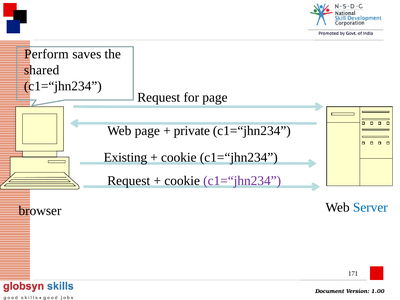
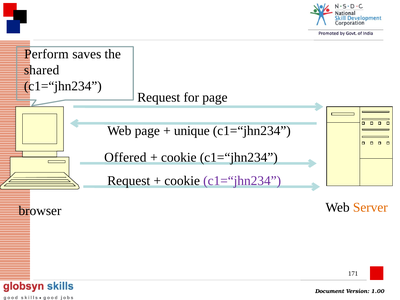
private: private -> unique (192, 131)
Existing: Existing -> Offered (125, 158)
Server colour: blue -> orange (370, 208)
